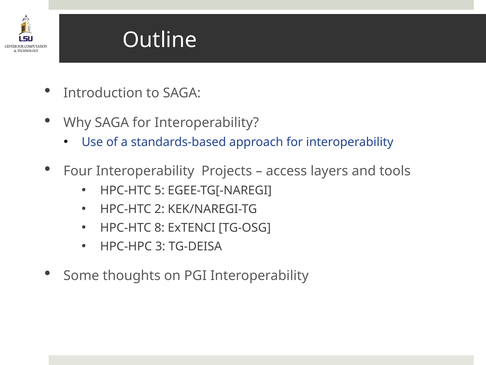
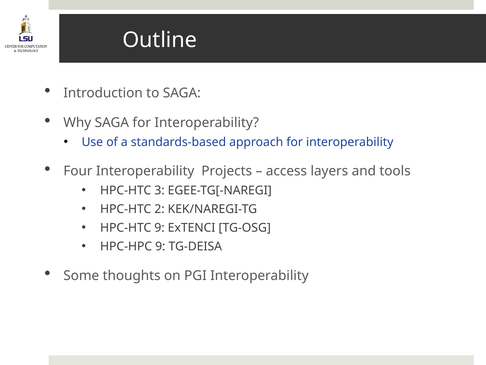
5: 5 -> 3 (159, 190)
HPC-HTC 8: 8 -> 9 (159, 228)
HPC-HPC 3: 3 -> 9 (160, 246)
